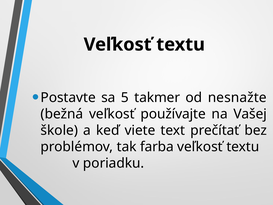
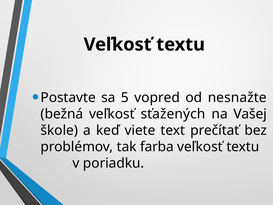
takmer: takmer -> vopred (157, 98)
používajte: používajte -> sťažených (173, 114)
